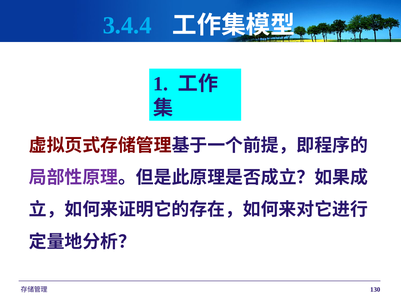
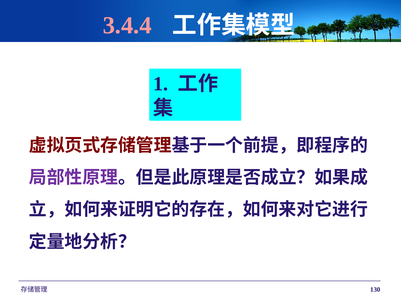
3.4.4 colour: light blue -> pink (127, 25)
